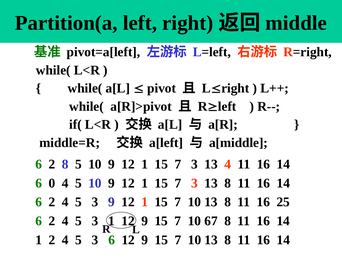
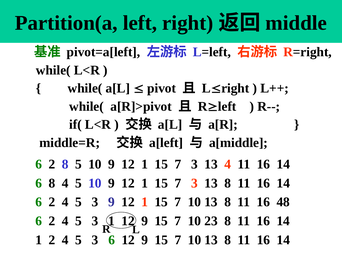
6 0: 0 -> 8 (52, 183)
25: 25 -> 48 (283, 202)
67: 67 -> 23 (211, 221)
